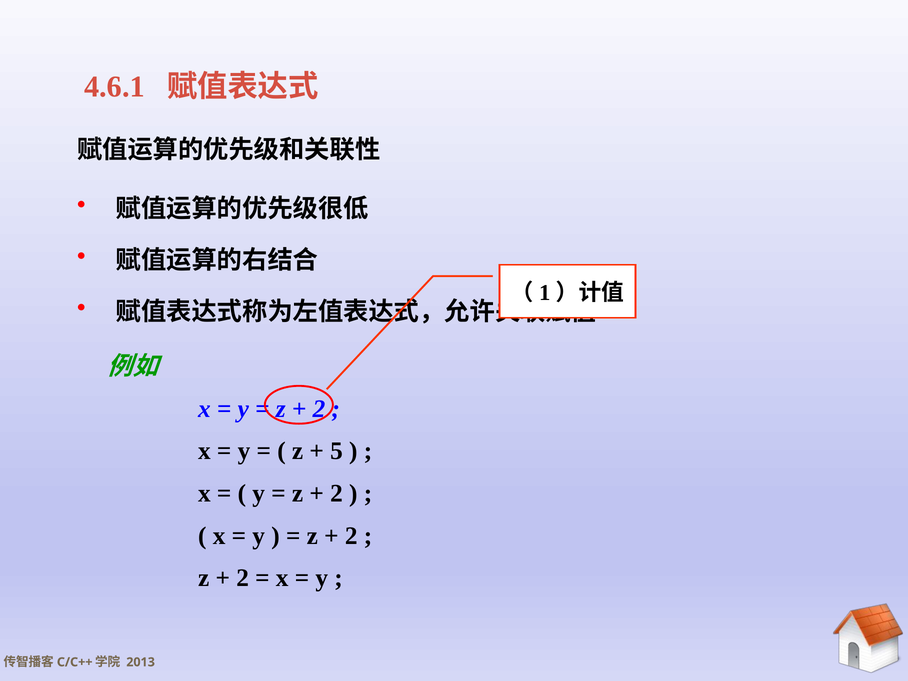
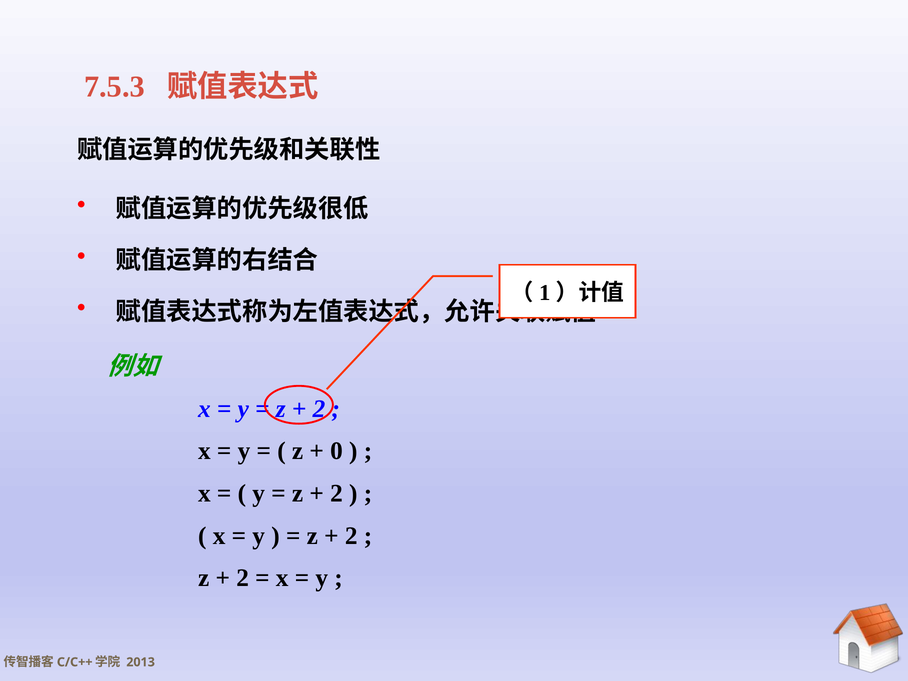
4.6.1: 4.6.1 -> 7.5.3 (114, 87)
5: 5 -> 0 (336, 451)
